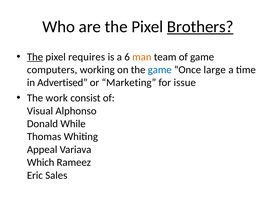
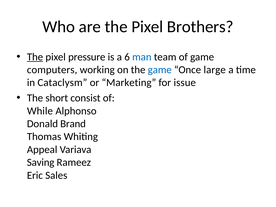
Brothers underline: present -> none (200, 27)
requires: requires -> pressure (87, 57)
man colour: orange -> blue (142, 57)
Advertised: Advertised -> Cataclysm (62, 83)
work: work -> short (57, 98)
Visual: Visual -> While (40, 111)
While: While -> Brand (73, 124)
Which: Which -> Saving (41, 162)
